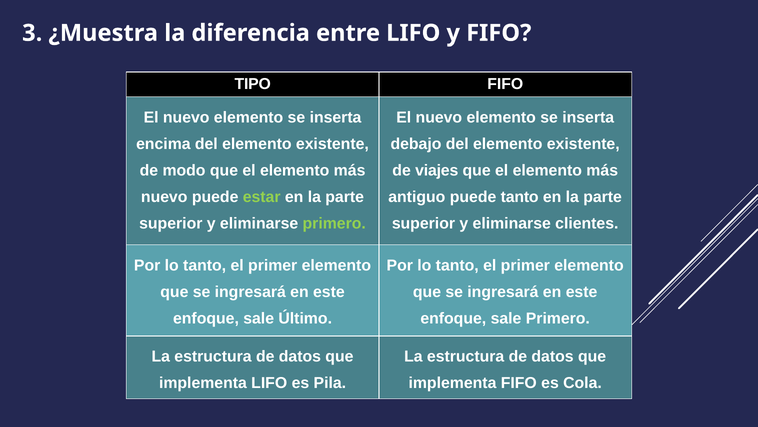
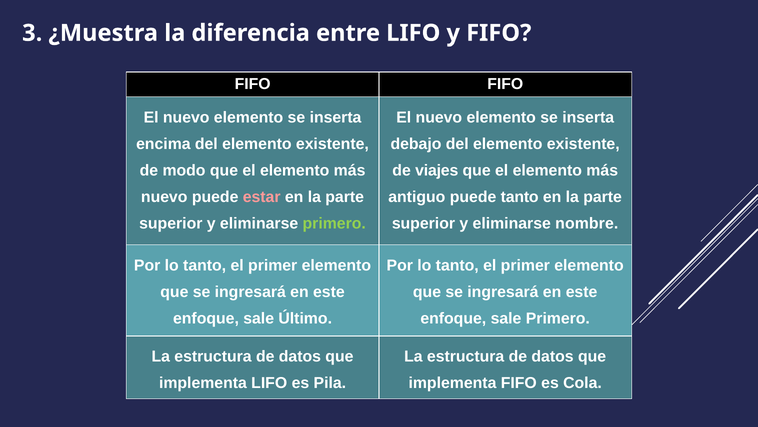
TIPO: TIPO -> FIFO (253, 84)
estar colour: light green -> pink (262, 197)
clientes: clientes -> nombre (587, 223)
